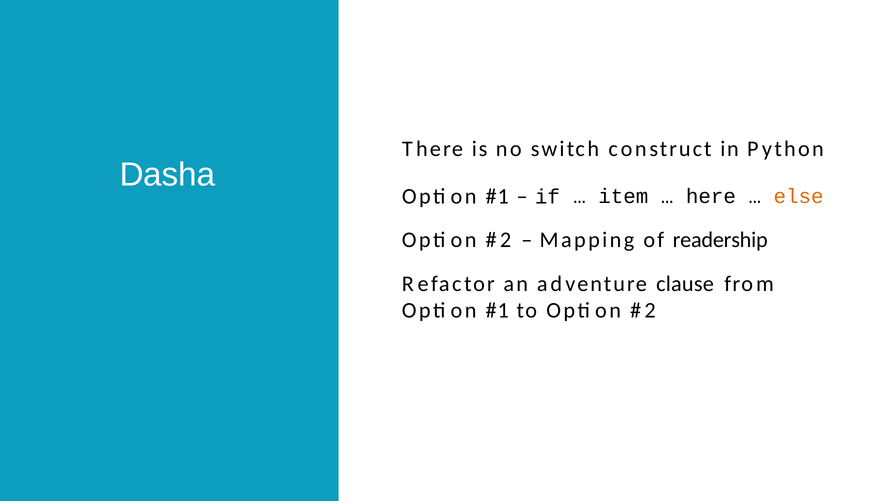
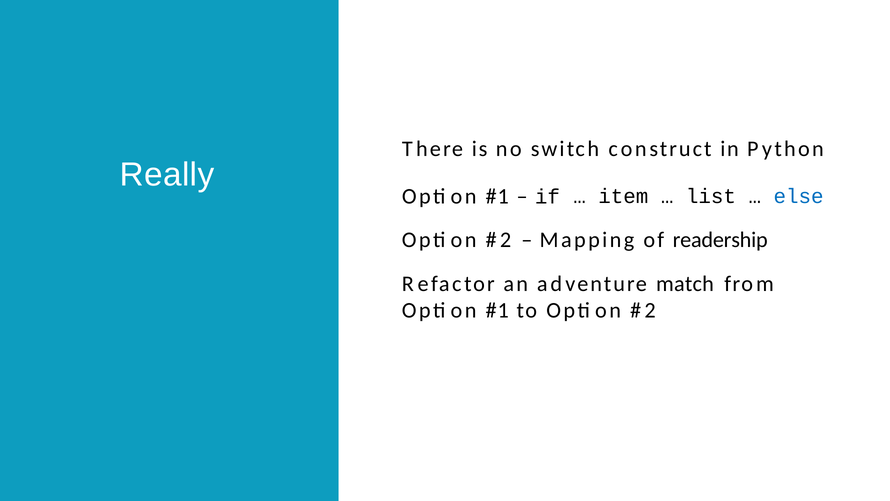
Dasha: Dasha -> Really (167, 175)
here: here -> list (711, 196)
else colour: orange -> blue (799, 196)
clause: clause -> match (685, 284)
